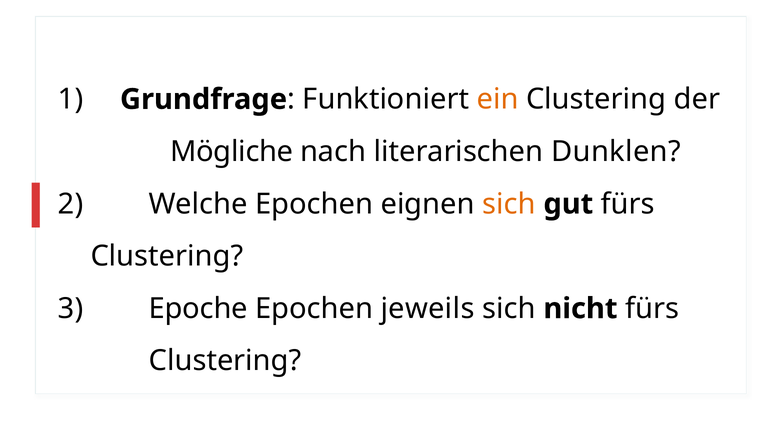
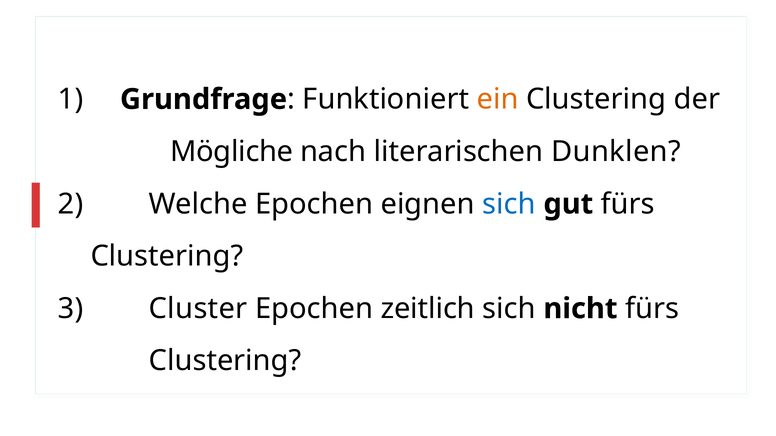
sich colour: orange -> blue (509, 204)
Epoche: Epoche -> Cluster (198, 309)
jeweils: jeweils -> zeitlich (428, 309)
